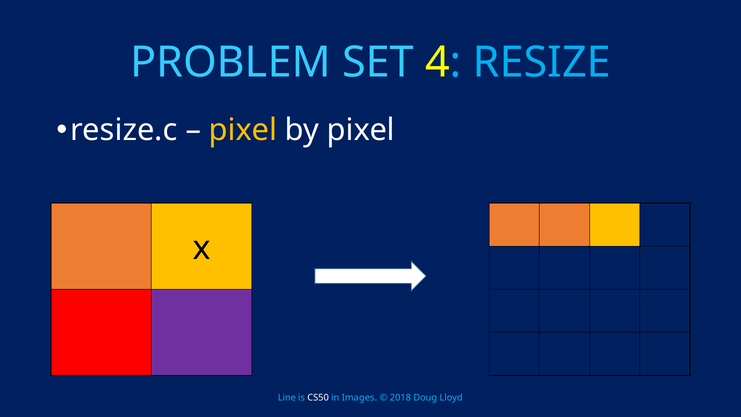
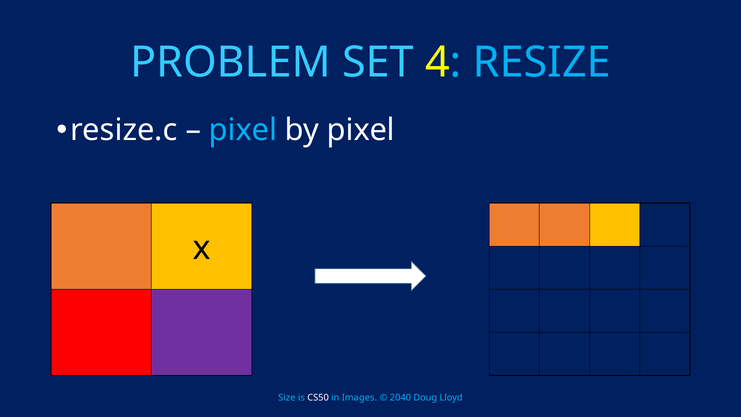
pixel colour: yellow -> light blue (243, 130)
Line: Line -> Size (287, 397)
2018: 2018 -> 2040 (400, 397)
